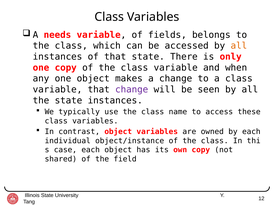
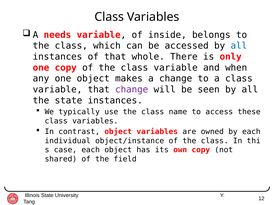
fields: fields -> inside (167, 35)
all colour: orange -> blue (239, 46)
that state: state -> whole (148, 57)
